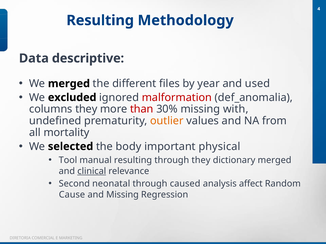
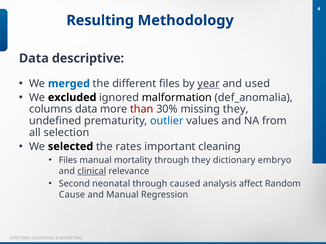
merged colour: black -> blue (69, 84)
year underline: none -> present (209, 84)
malformation colour: red -> black (177, 98)
columns they: they -> data (86, 109)
missing with: with -> they (236, 109)
outlier colour: orange -> blue (167, 121)
mortality: mortality -> selection (66, 133)
body: body -> rates (129, 147)
physical: physical -> cleaning (220, 147)
Tool: Tool -> Files (68, 161)
manual resulting: resulting -> mortality (133, 161)
dictionary merged: merged -> embryo (275, 161)
and Missing: Missing -> Manual (122, 195)
